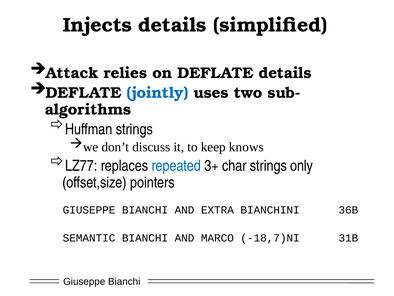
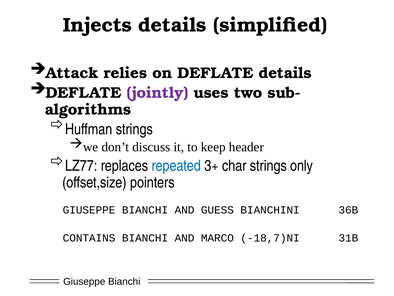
jointly colour: blue -> purple (158, 93)
knows: knows -> header (246, 147)
EXTRA: EXTRA -> GUESS (217, 210)
SEMANTIC: SEMANTIC -> CONTAINS (89, 238)
